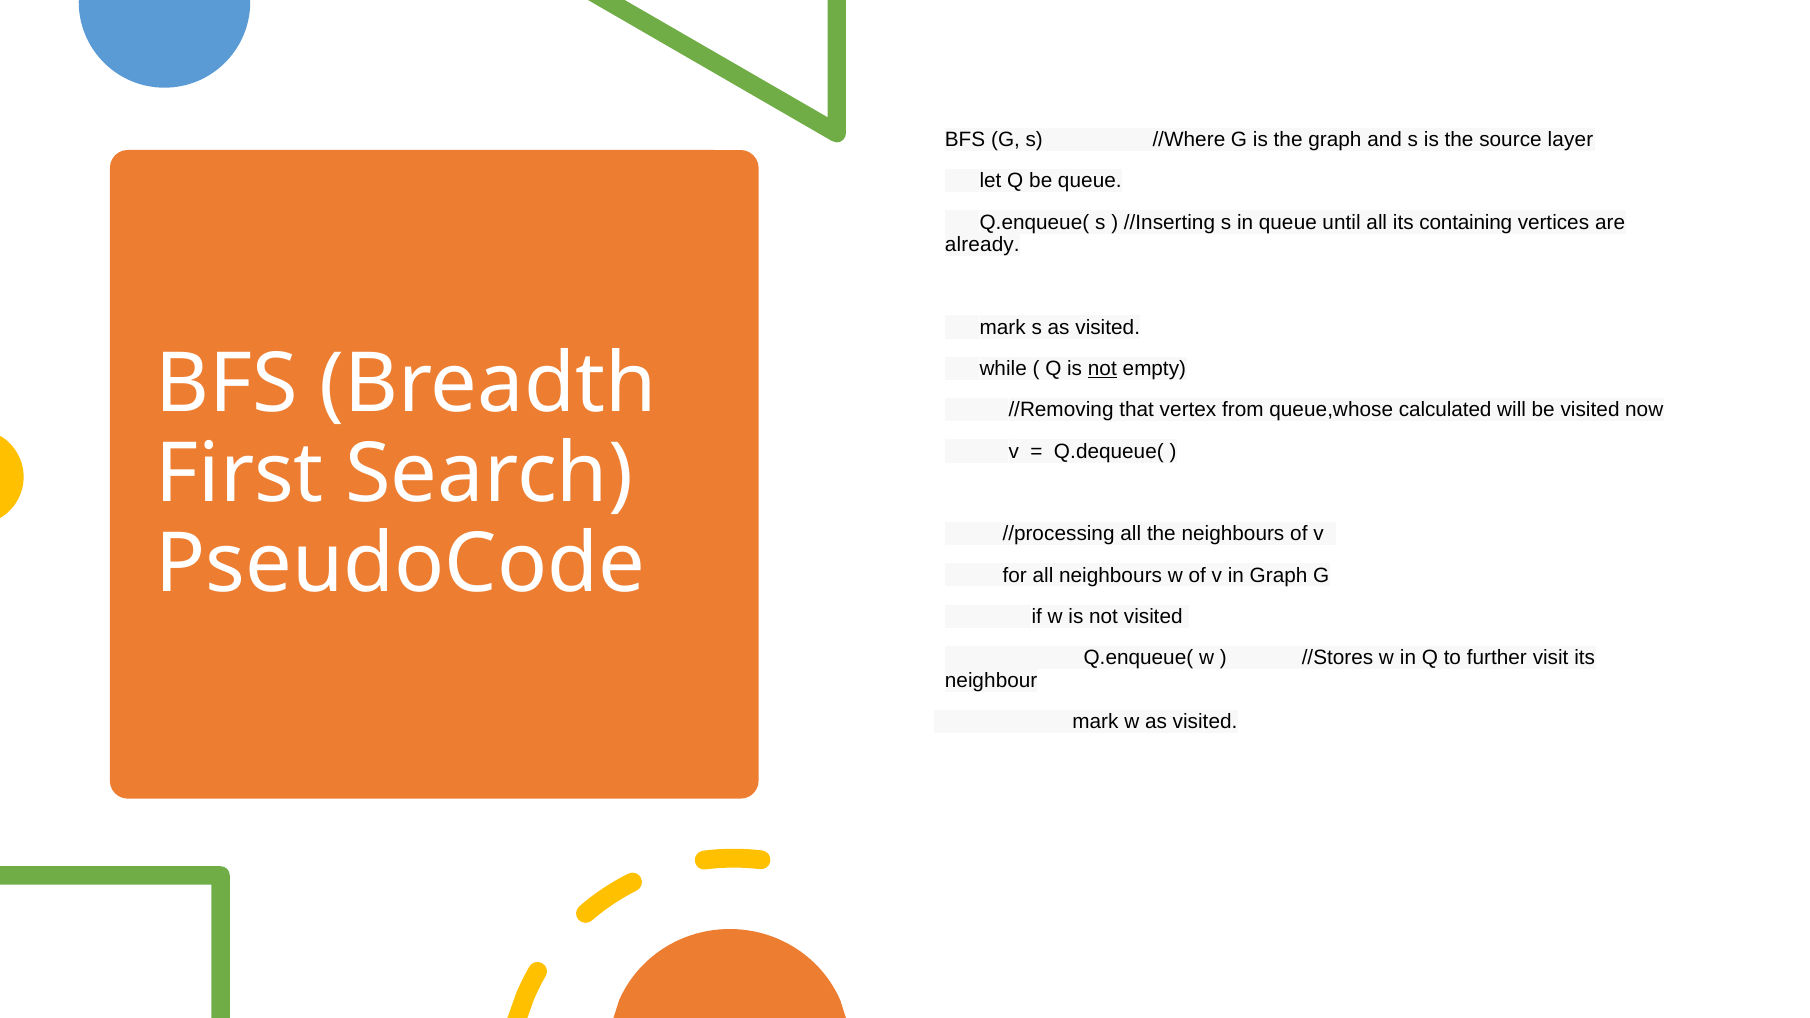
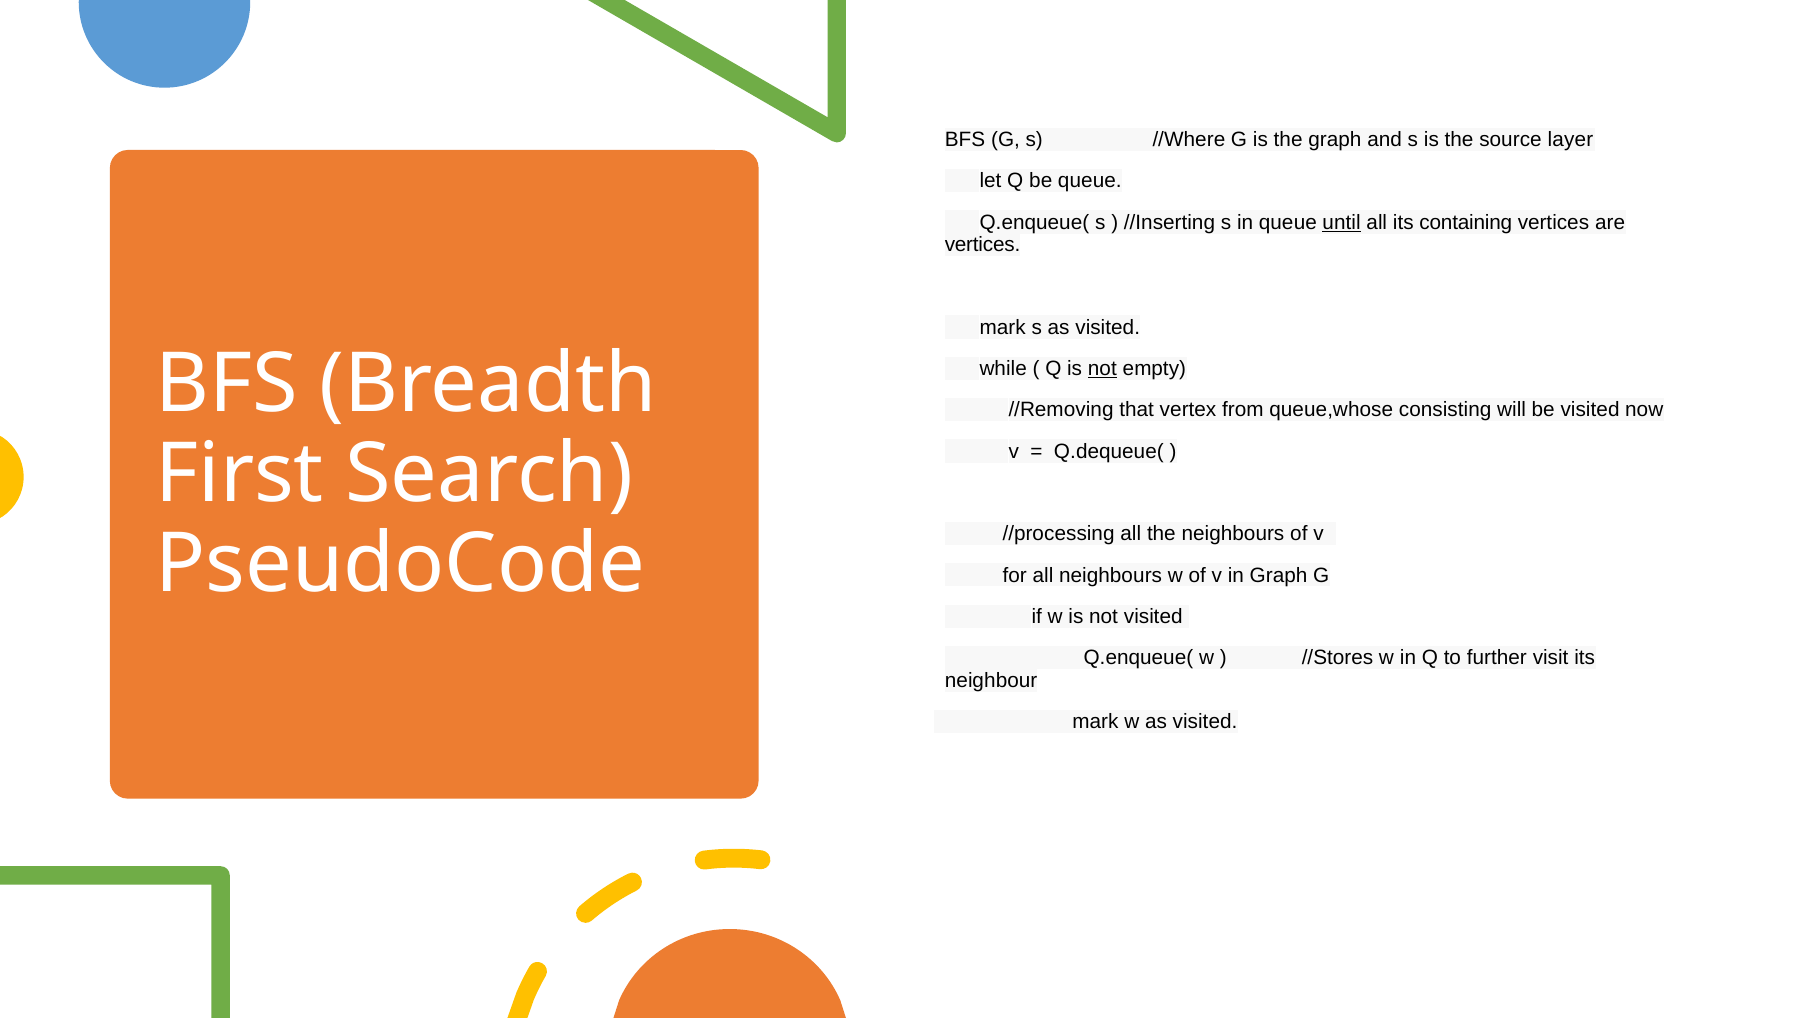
until underline: none -> present (1342, 222)
already: already -> vertices (983, 245)
calculated: calculated -> consisting (1445, 410)
